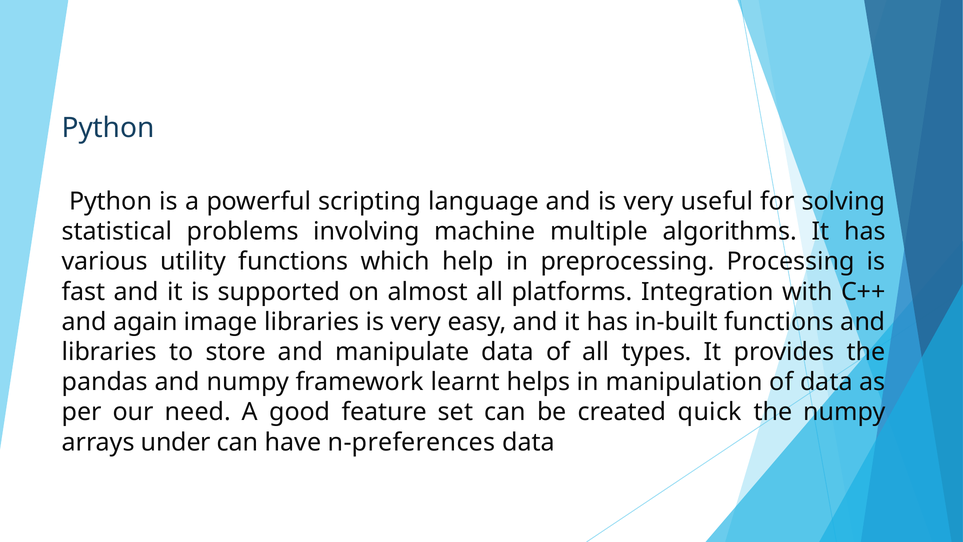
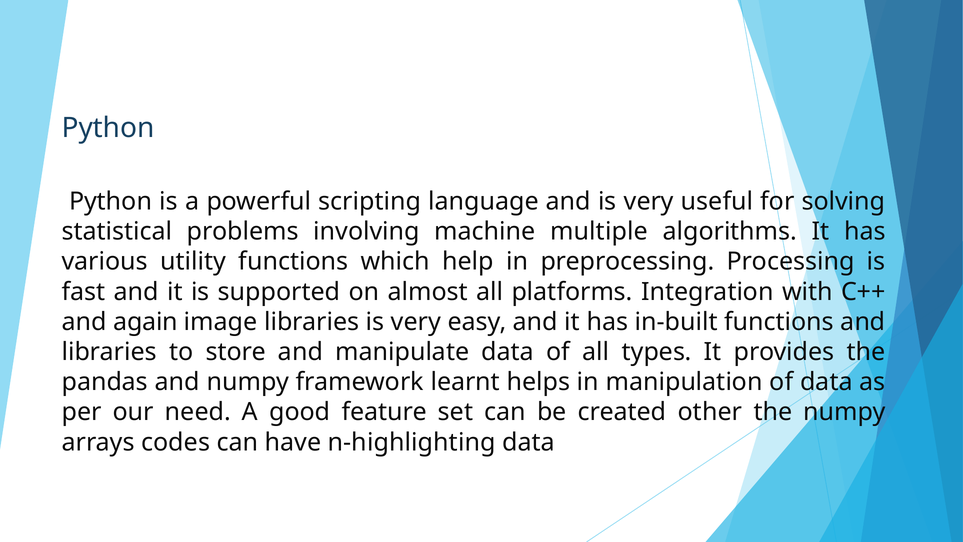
quick: quick -> other (710, 412)
under: under -> codes (176, 442)
n-preferences: n-preferences -> n-highlighting (412, 442)
